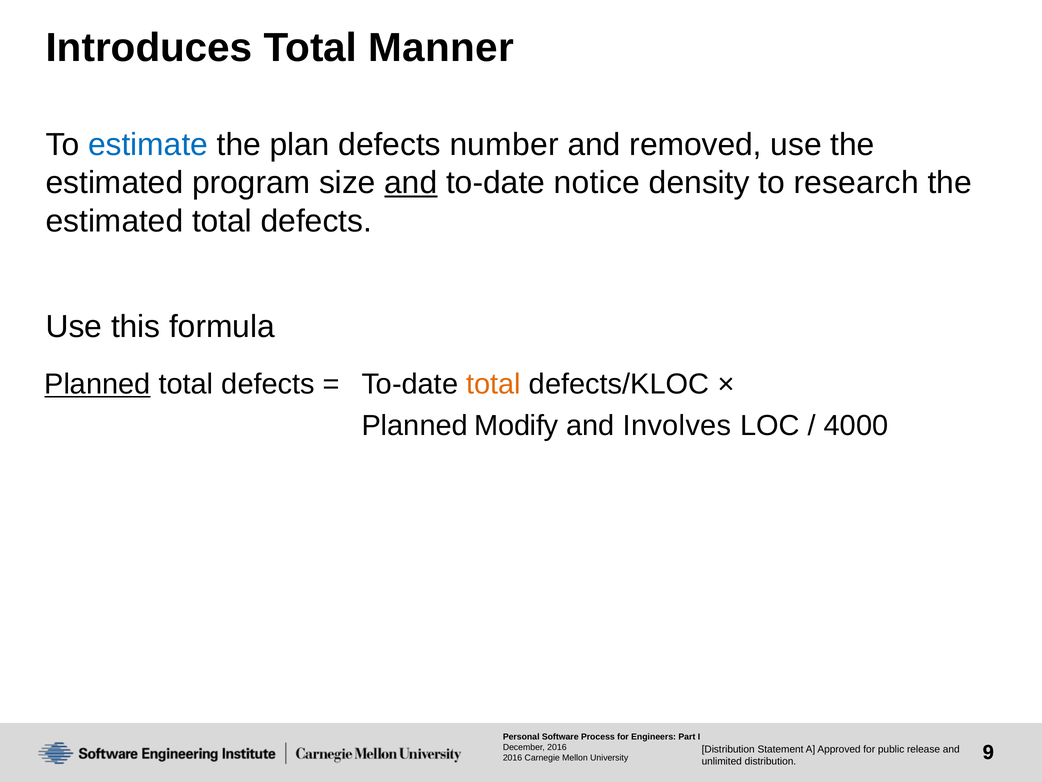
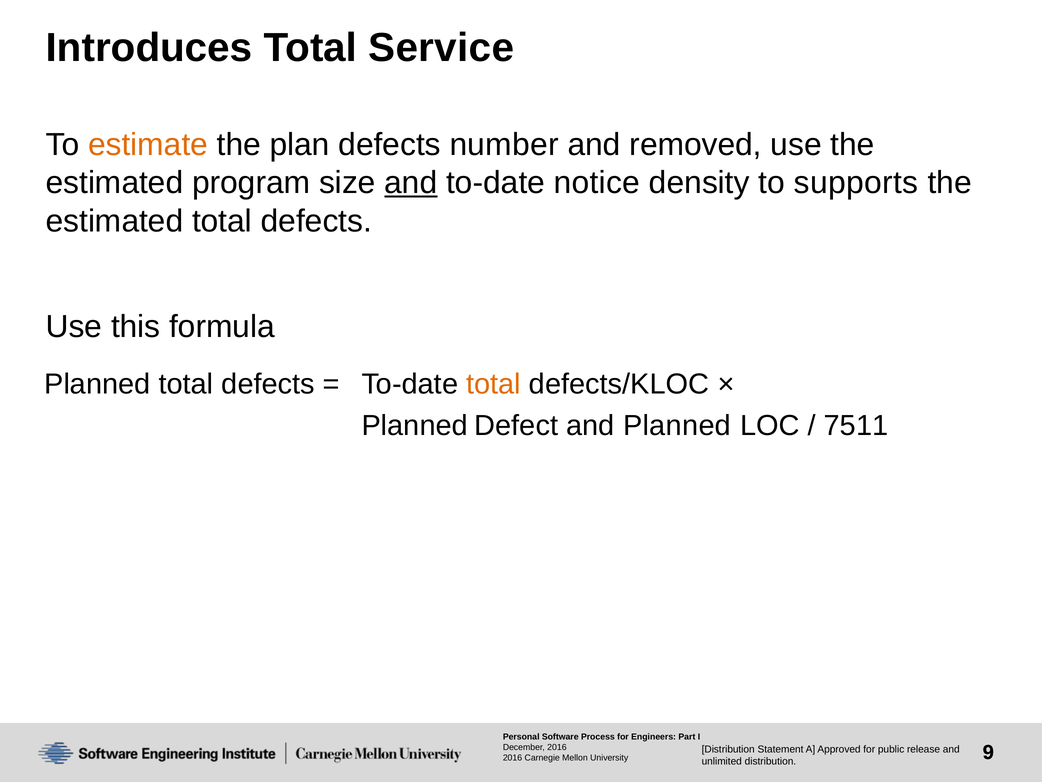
Manner: Manner -> Service (441, 48)
estimate colour: blue -> orange (148, 145)
research: research -> supports (856, 183)
Planned underline: present -> none (97, 384)
Modify: Modify -> Defect (516, 425)
and Involves: Involves -> Planned (677, 425)
4000: 4000 -> 7511 (856, 425)
